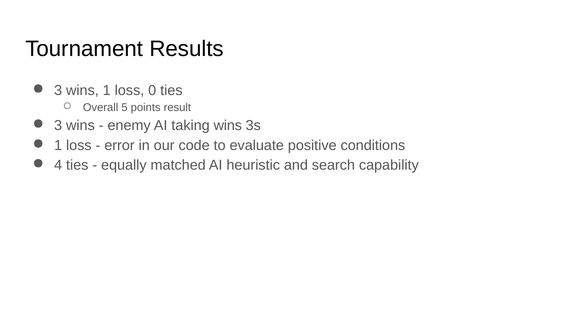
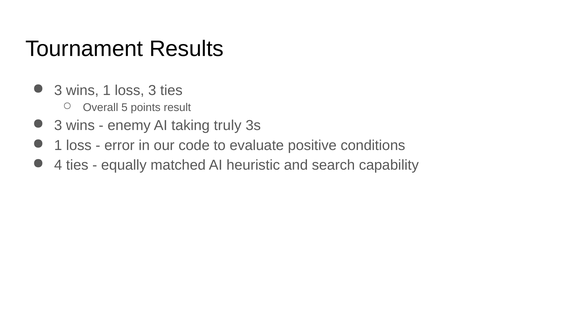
loss 0: 0 -> 3 (152, 90)
taking wins: wins -> truly (228, 126)
